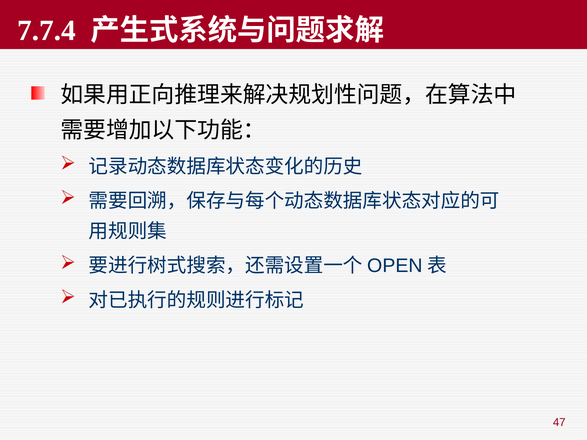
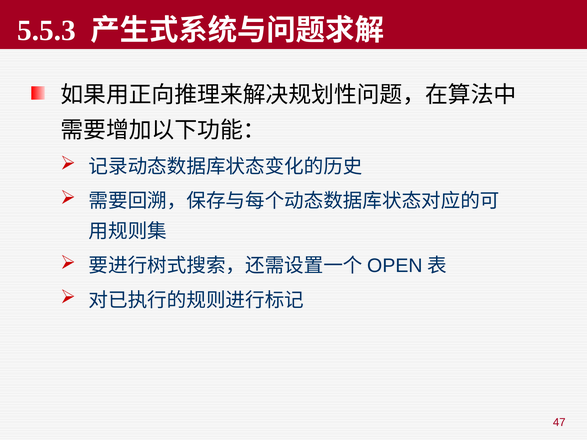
7.7.4: 7.7.4 -> 5.5.3 (47, 31)
